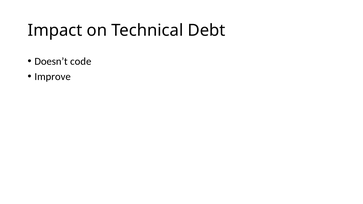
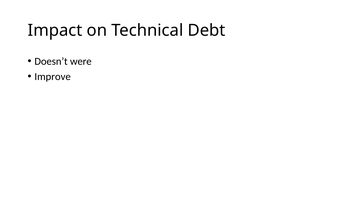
code: code -> were (81, 61)
